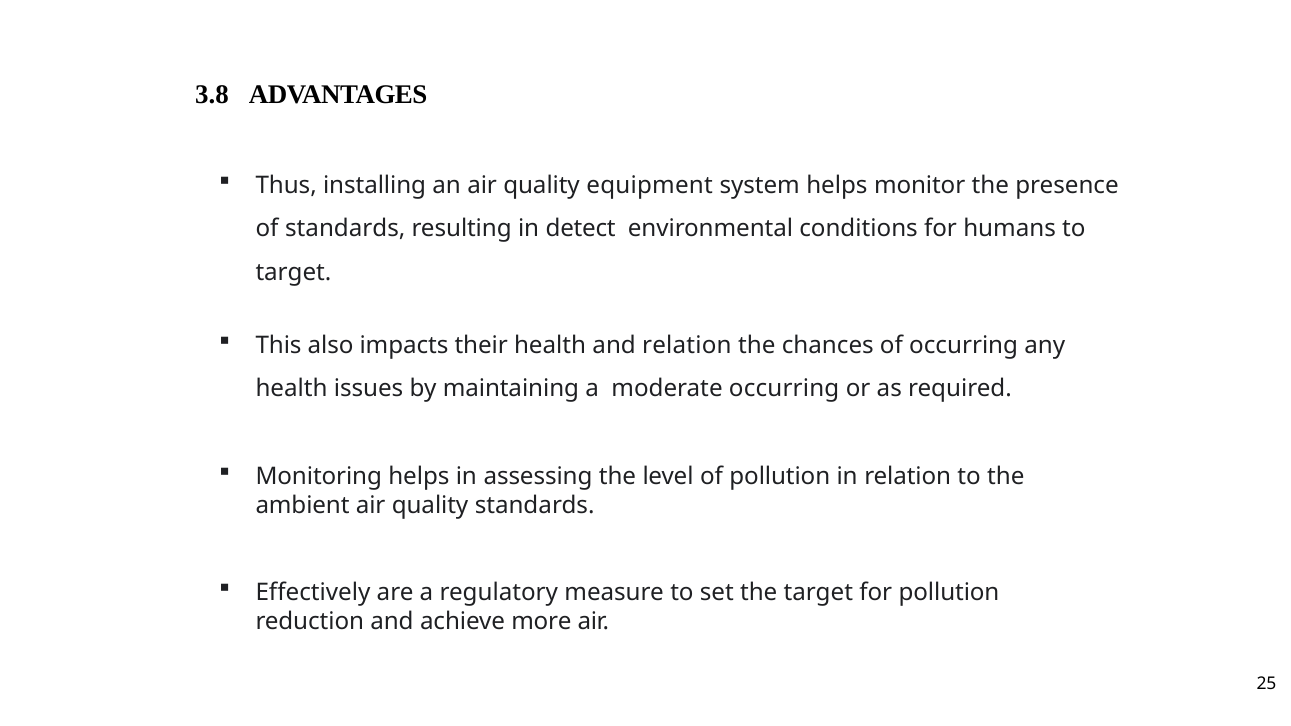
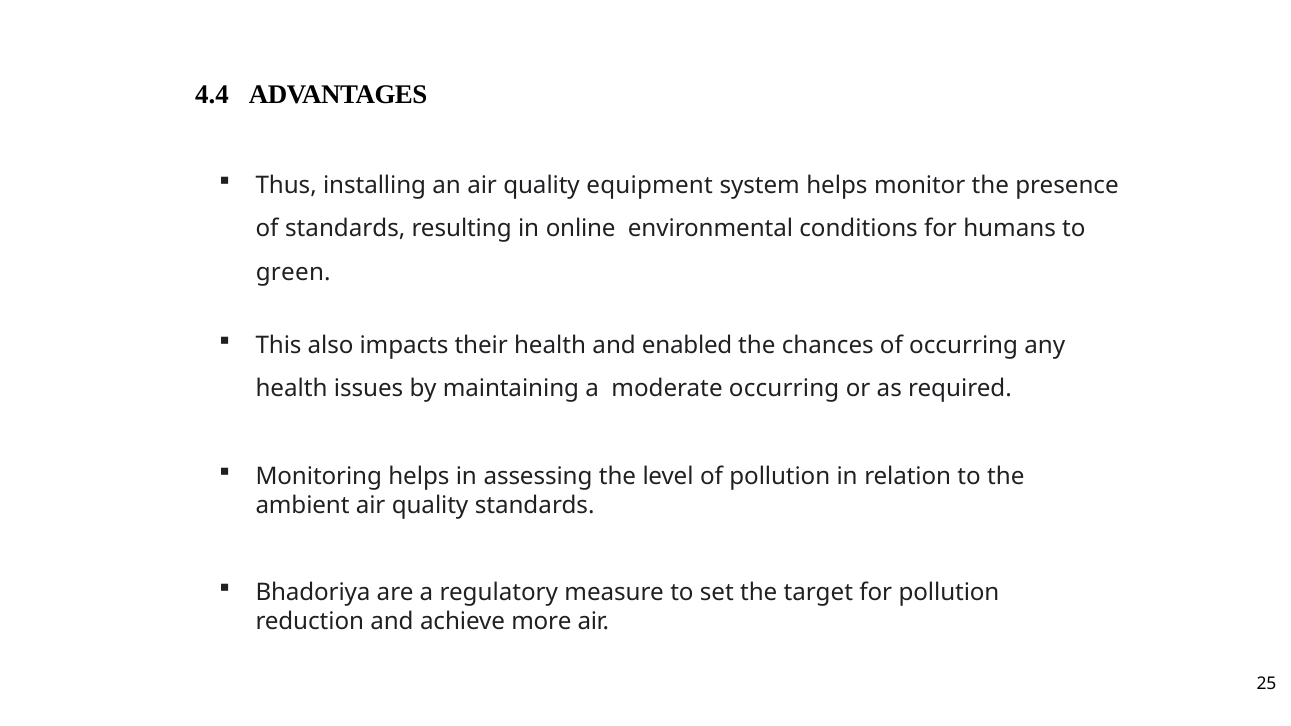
3.8: 3.8 -> 4.4 (212, 95)
detect: detect -> online (581, 229)
target: target -> green (293, 272)
and relation: relation -> enabled (687, 345)
Effectively: Effectively -> Bhadoriya (313, 593)
